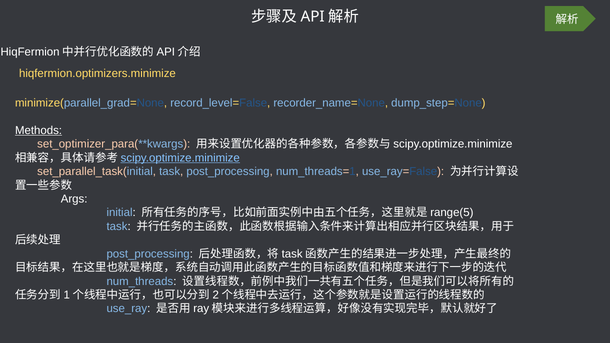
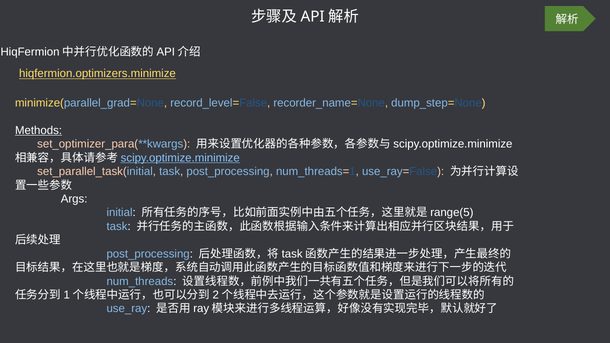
hiqfermion.optimizers.minimize underline: none -> present (97, 74)
